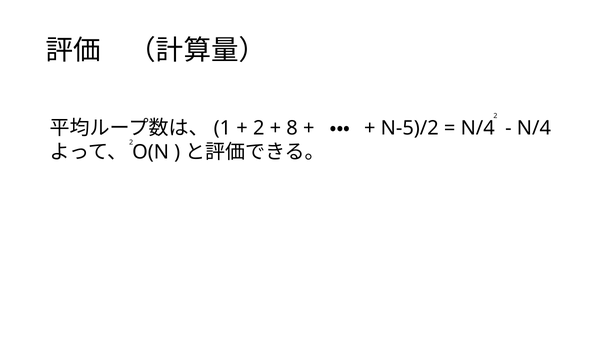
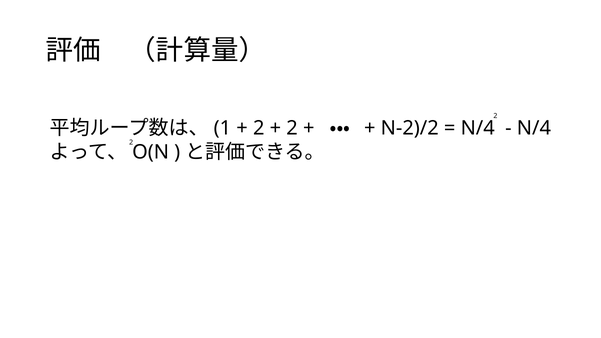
8: 8 -> 2 (292, 128)
N-5)/2: N-5)/2 -> N-2)/2 (410, 128)
